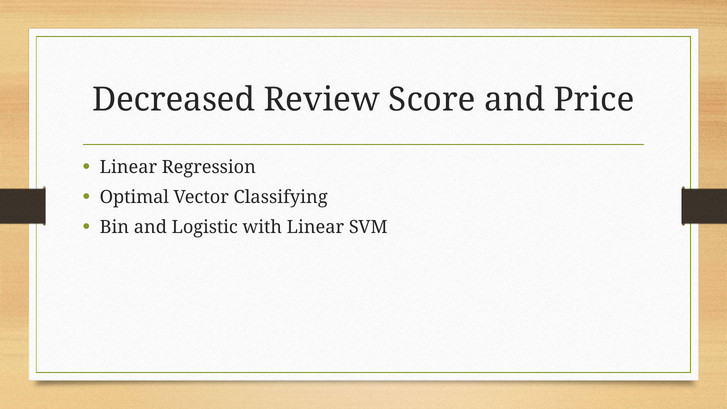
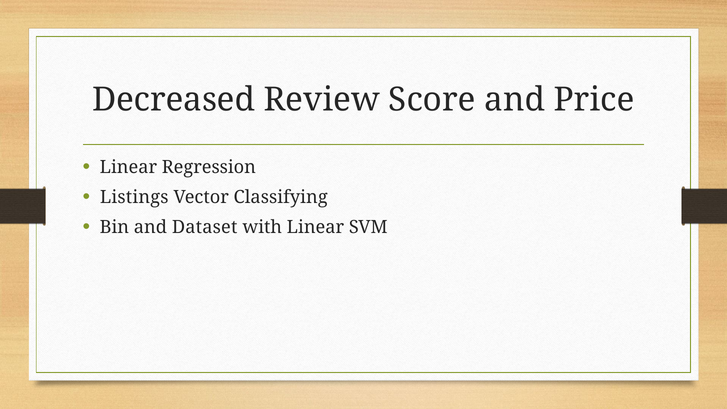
Optimal: Optimal -> Listings (134, 197)
Logistic: Logistic -> Dataset (205, 227)
